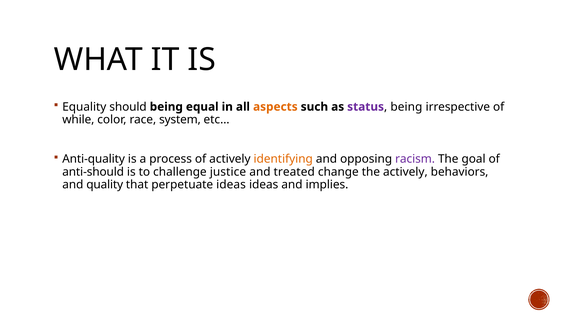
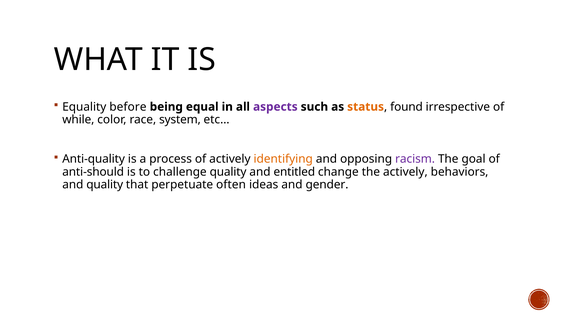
should: should -> before (128, 107)
aspects colour: orange -> purple (275, 107)
status colour: purple -> orange (366, 107)
being: being -> found (407, 107)
challenge justice: justice -> quality (228, 172)
treated: treated -> entitled (294, 172)
perpetuate ideas: ideas -> often (231, 184)
implies: implies -> gender (327, 184)
